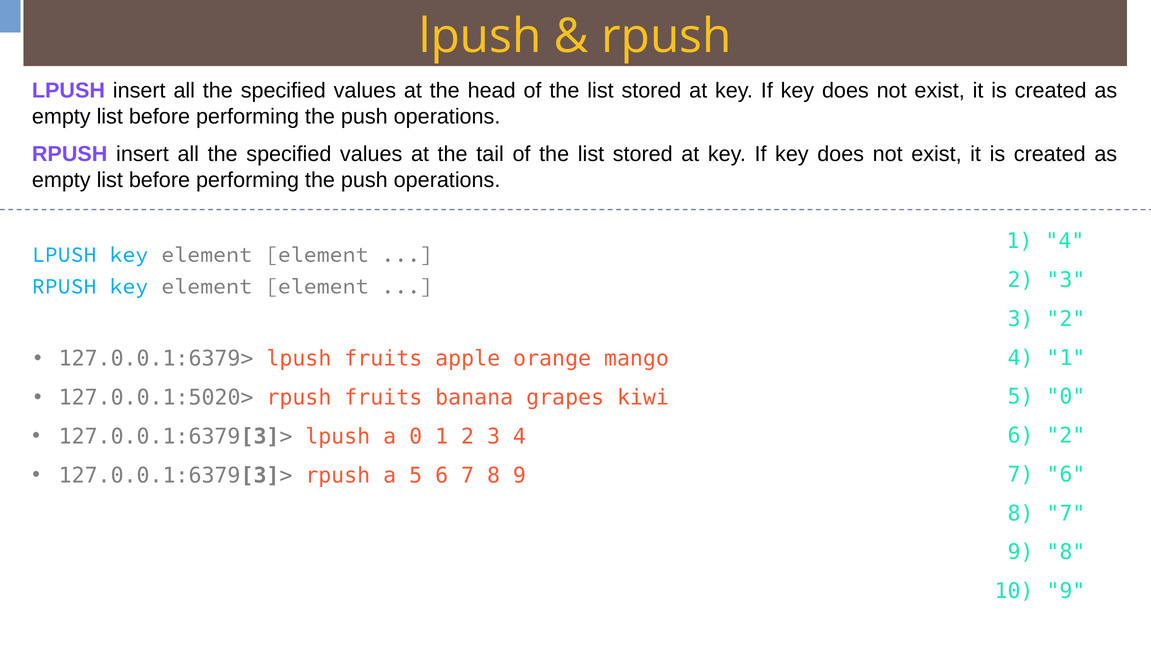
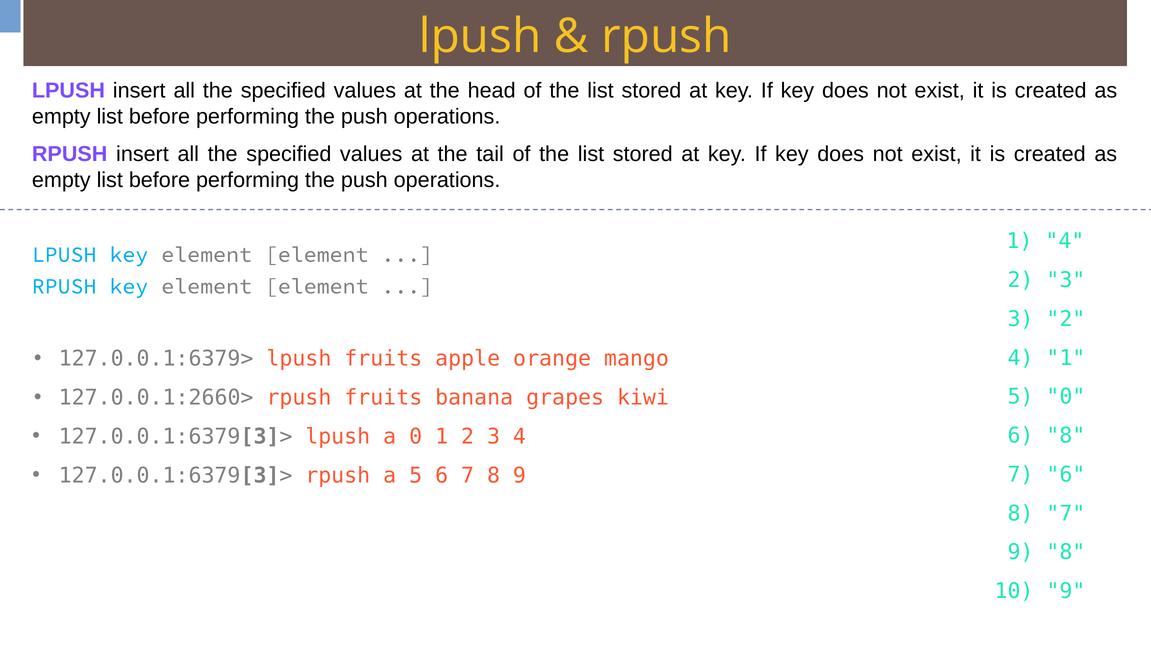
127.0.0.1:5020>: 127.0.0.1:5020> -> 127.0.0.1:2660> (156, 397)
2: 2 -> 8 (1066, 435)
